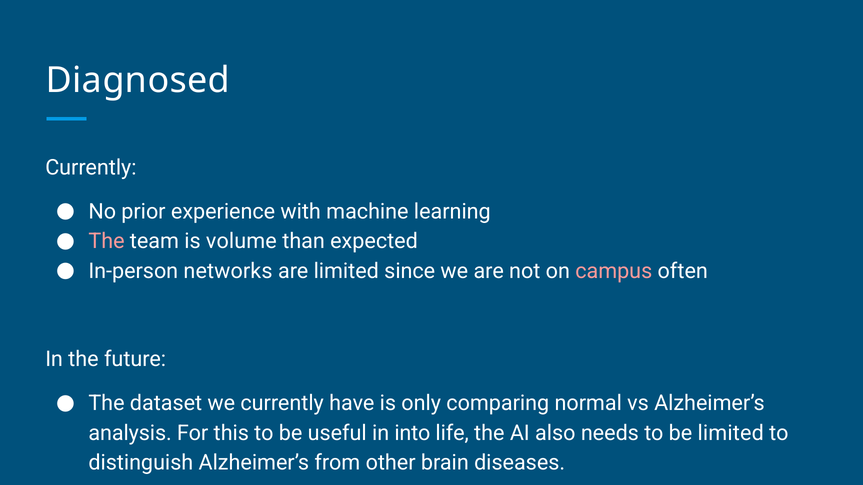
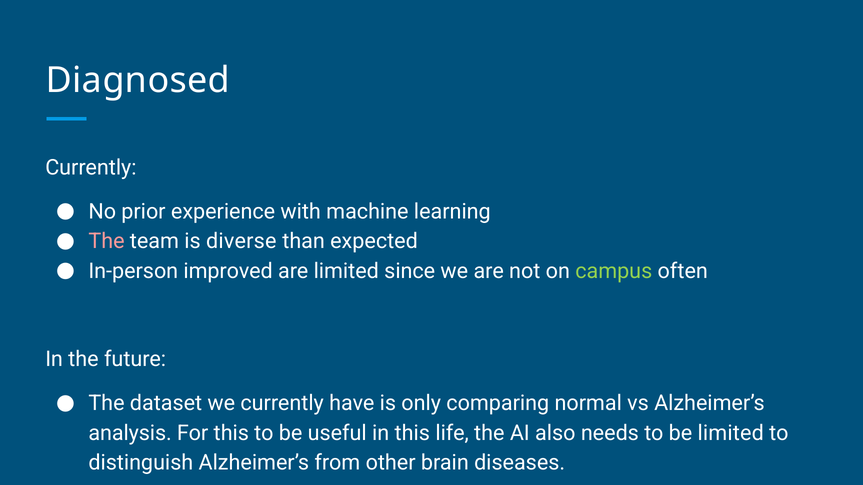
volume: volume -> diverse (241, 241)
networks: networks -> improved (228, 271)
campus colour: pink -> light green (614, 271)
in into: into -> this (412, 433)
